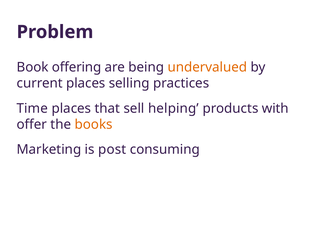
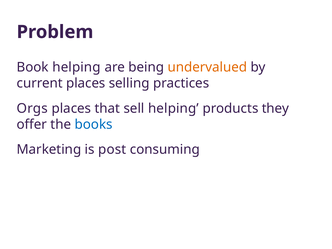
Book offering: offering -> helping (77, 67)
Time: Time -> Orgs (32, 108)
with: with -> they (275, 108)
books colour: orange -> blue (94, 124)
